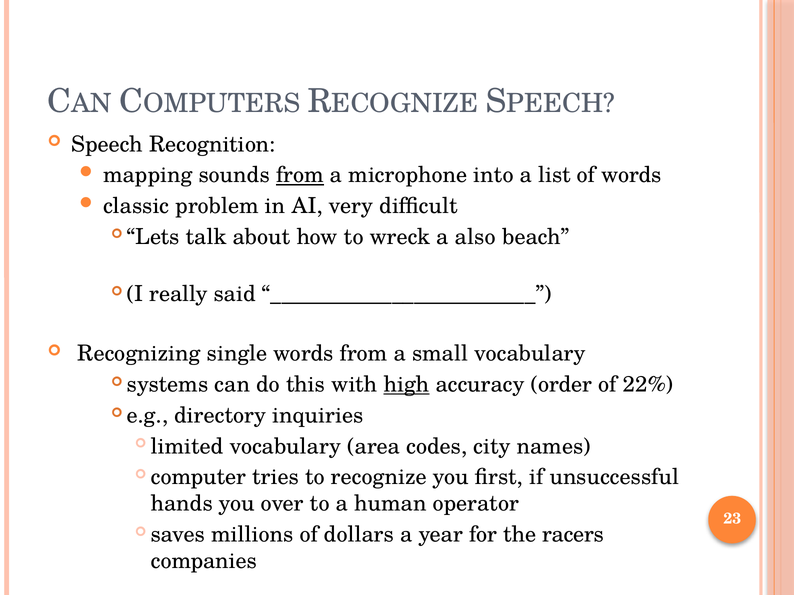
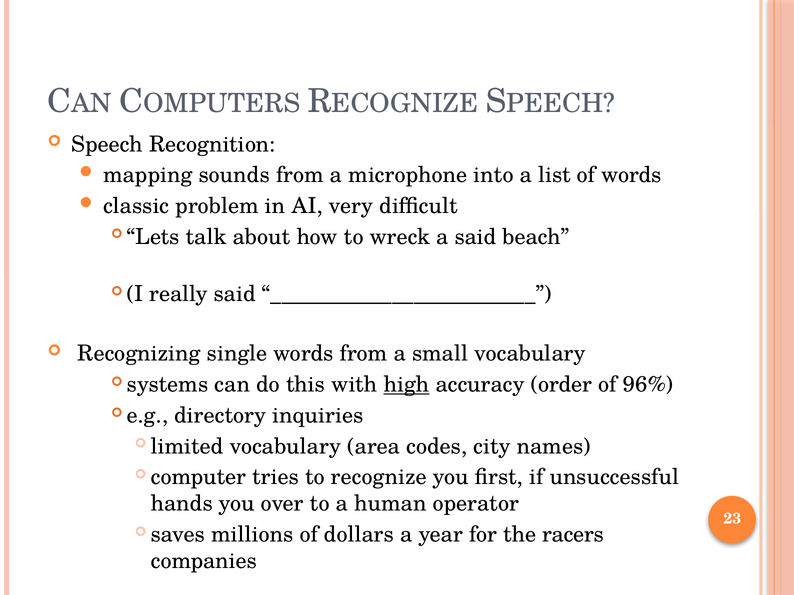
from underline: present -> none (300, 175)
a also: also -> said (476, 237)
22%: 22% -> 96% (648, 385)
